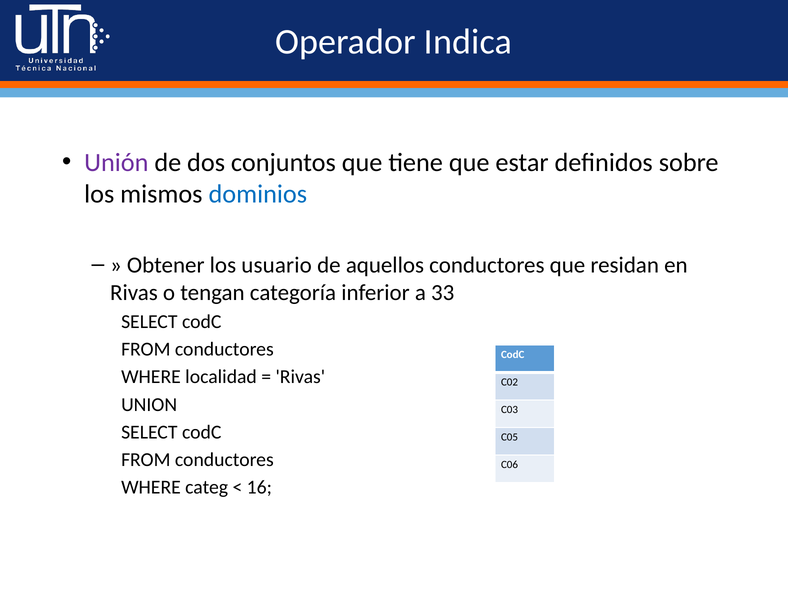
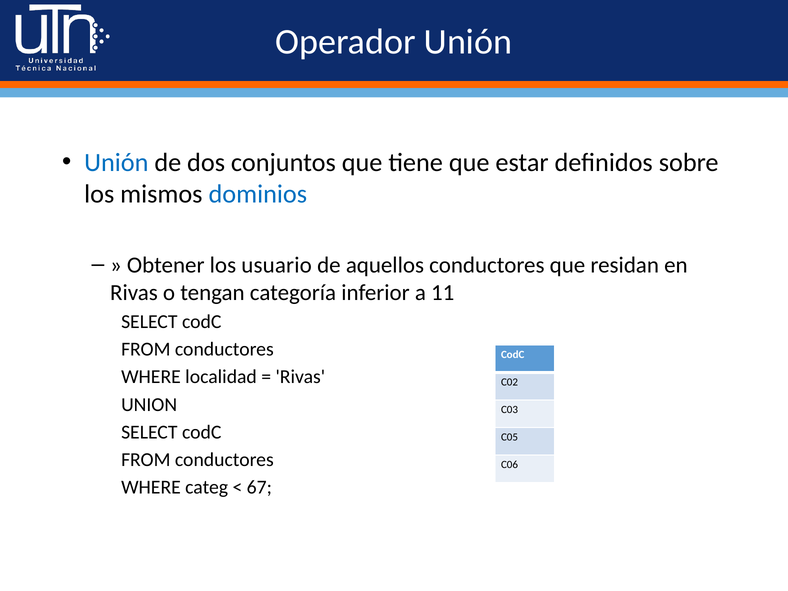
Operador Indica: Indica -> Unión (468, 42)
Unión colour: purple -> blue (116, 163)
33: 33 -> 11 (443, 293)
16: 16 -> 67 (259, 487)
